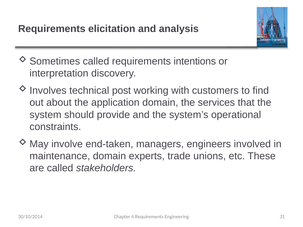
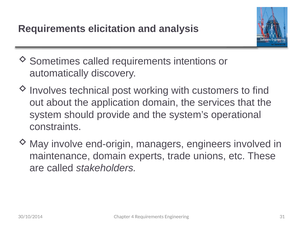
interpretation: interpretation -> automatically (59, 73)
end-taken: end-taken -> end-origin (109, 144)
